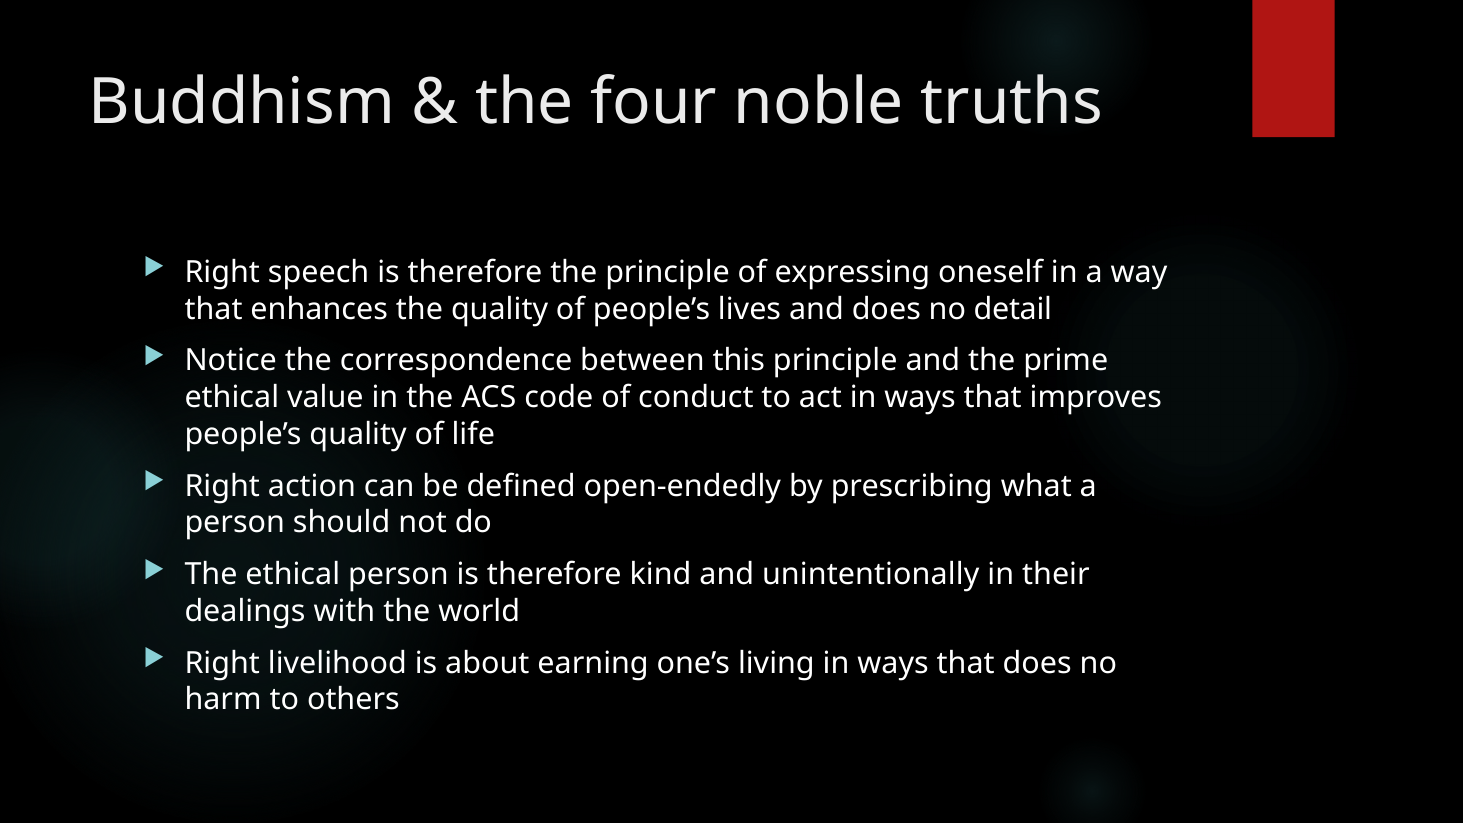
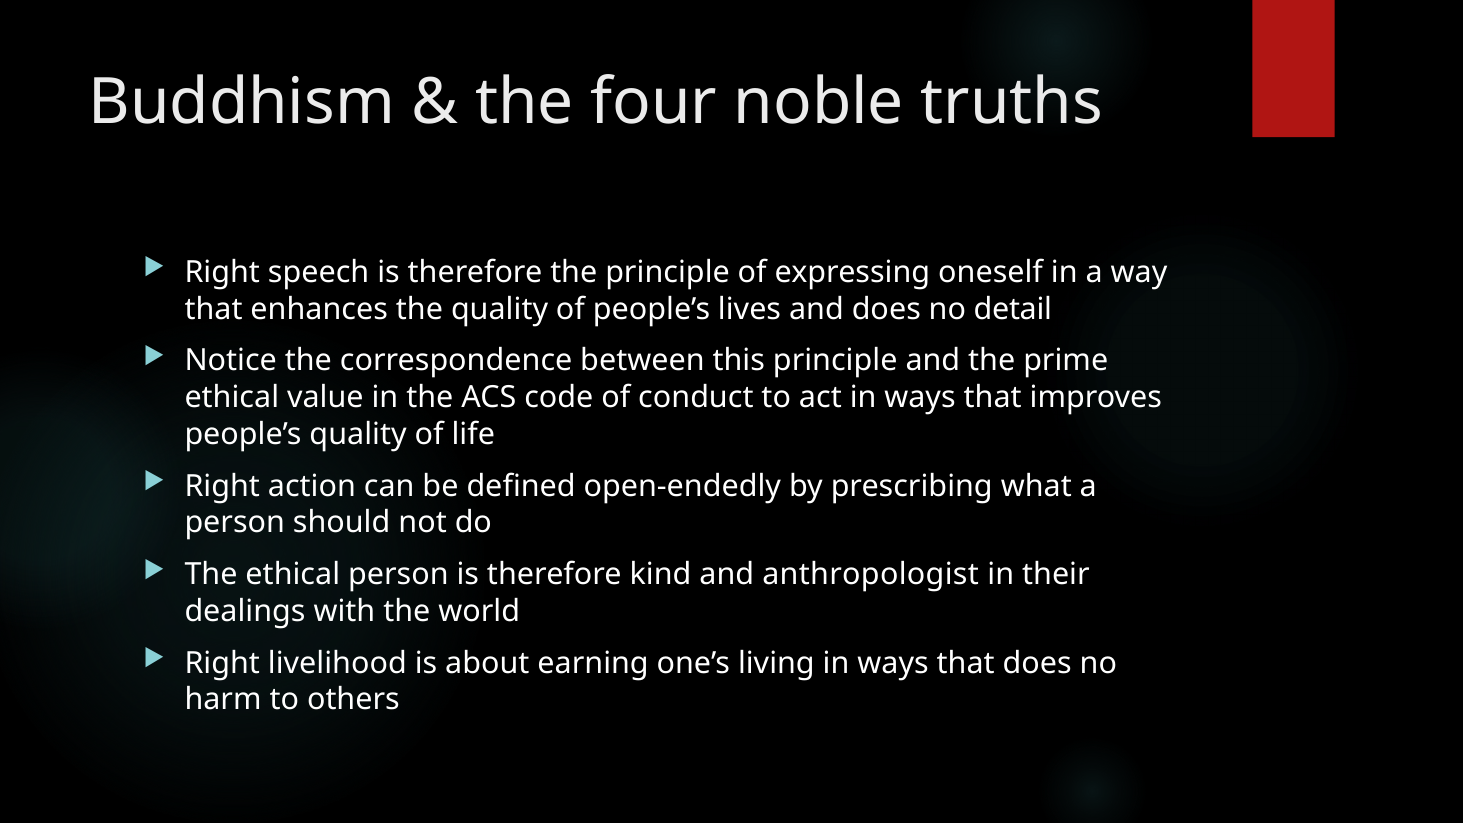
unintentionally: unintentionally -> anthropologist (871, 574)
